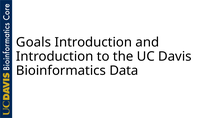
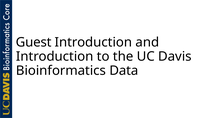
Goals: Goals -> Guest (34, 42)
